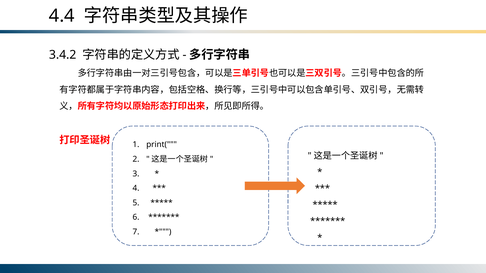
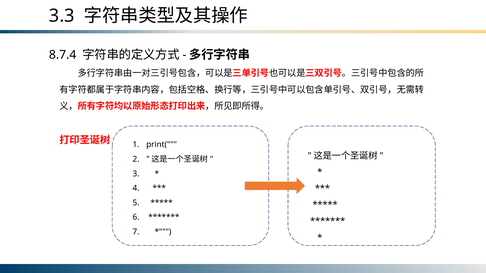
4.4: 4.4 -> 3.3 (62, 16)
3.4.2: 3.4.2 -> 8.7.4 (63, 55)
